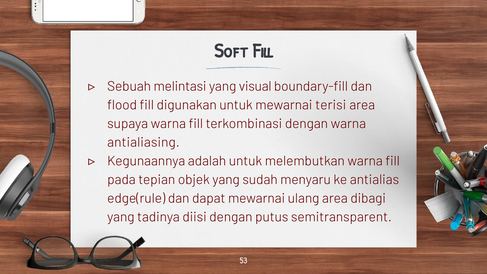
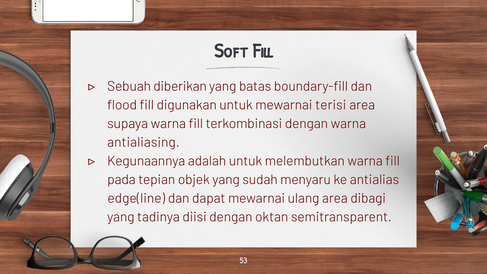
melintasi: melintasi -> diberikan (180, 86)
visual: visual -> batas (255, 86)
edge(rule: edge(rule -> edge(line (136, 198)
putus: putus -> oktan (272, 217)
